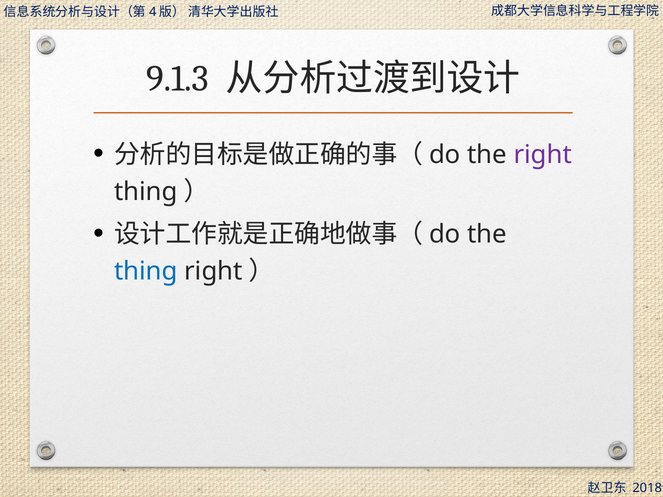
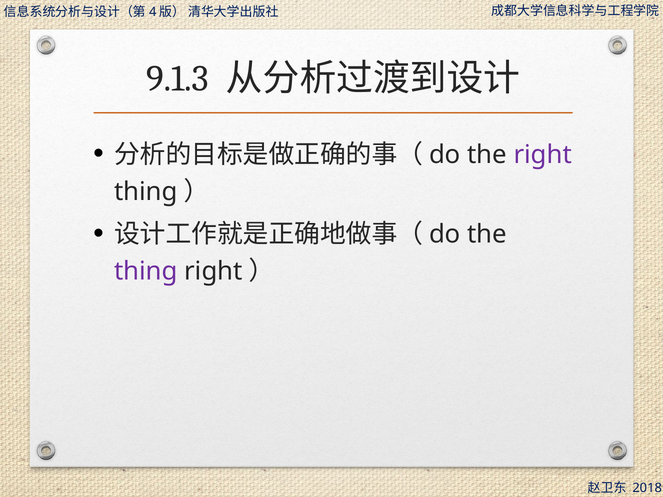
thing colour: blue -> purple (146, 271)
